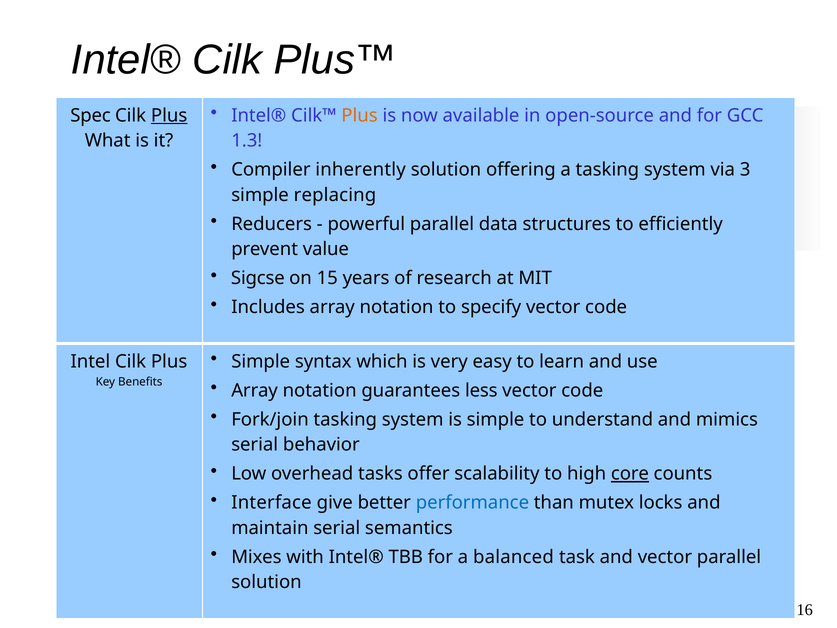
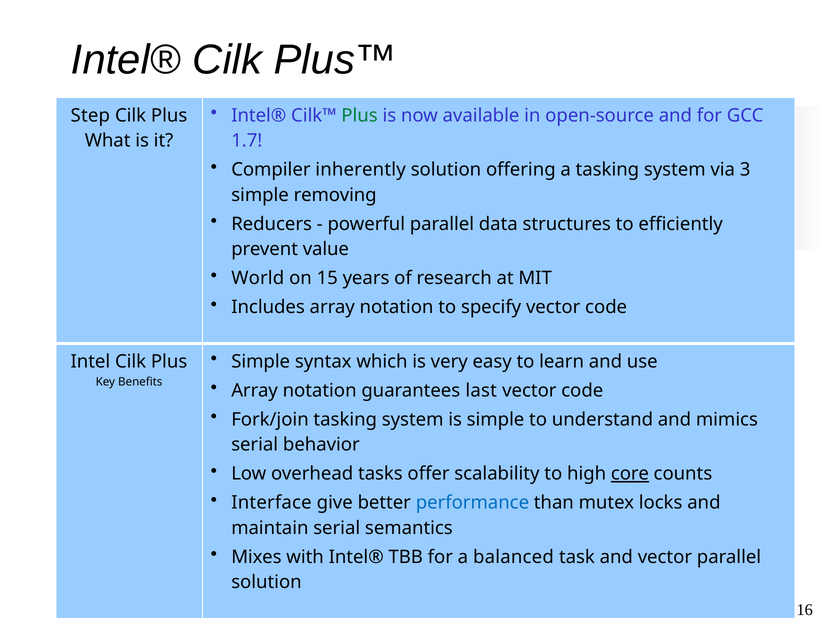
Plus colour: orange -> green (360, 115)
Spec: Spec -> Step (90, 115)
Plus underline: present -> none (169, 115)
1.3: 1.3 -> 1.7 (247, 141)
replacing: replacing -> removing (335, 195)
Sigcse: Sigcse -> World (258, 278)
less: less -> last (481, 390)
